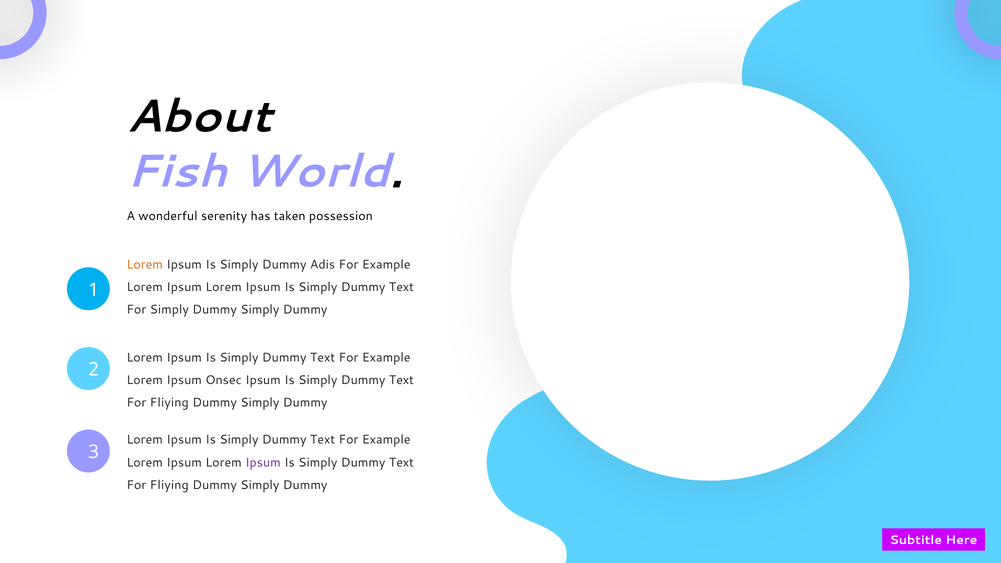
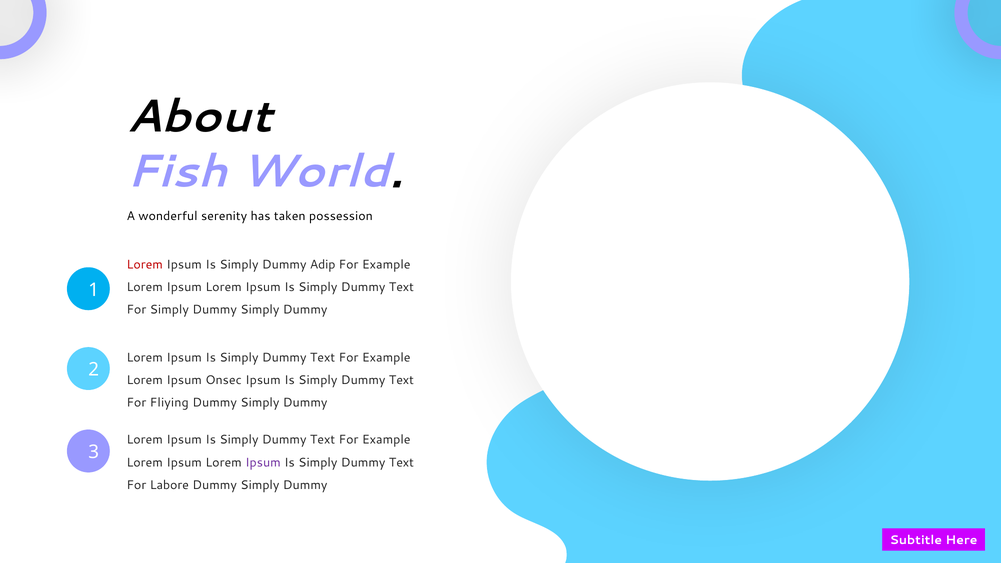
Lorem colour: orange -> red (145, 265)
Adis: Adis -> Adip (323, 265)
Fliying: Fliying -> Labore (169, 485)
